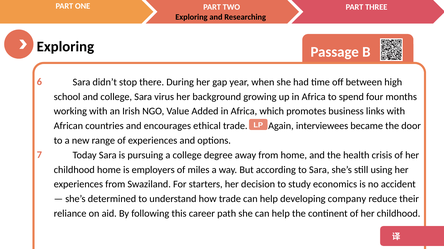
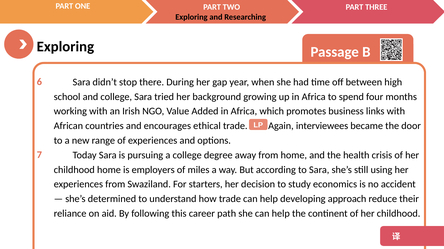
virus: virus -> tried (164, 97)
company: company -> approach (347, 200)
